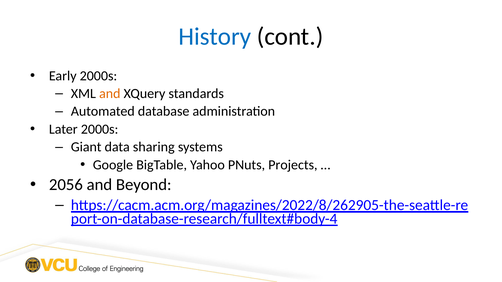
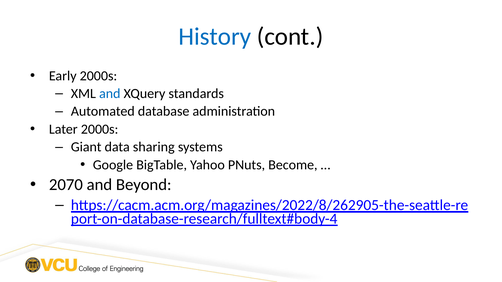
and colour: orange -> blue (110, 94)
Projects: Projects -> Become (293, 165)
2056: 2056 -> 2070 (66, 185)
